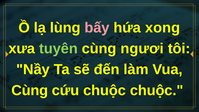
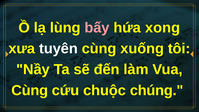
tuyên colour: light green -> white (58, 49)
ngươi: ngươi -> xuống (142, 49)
chuộc chuộc: chuộc -> chúng (157, 90)
